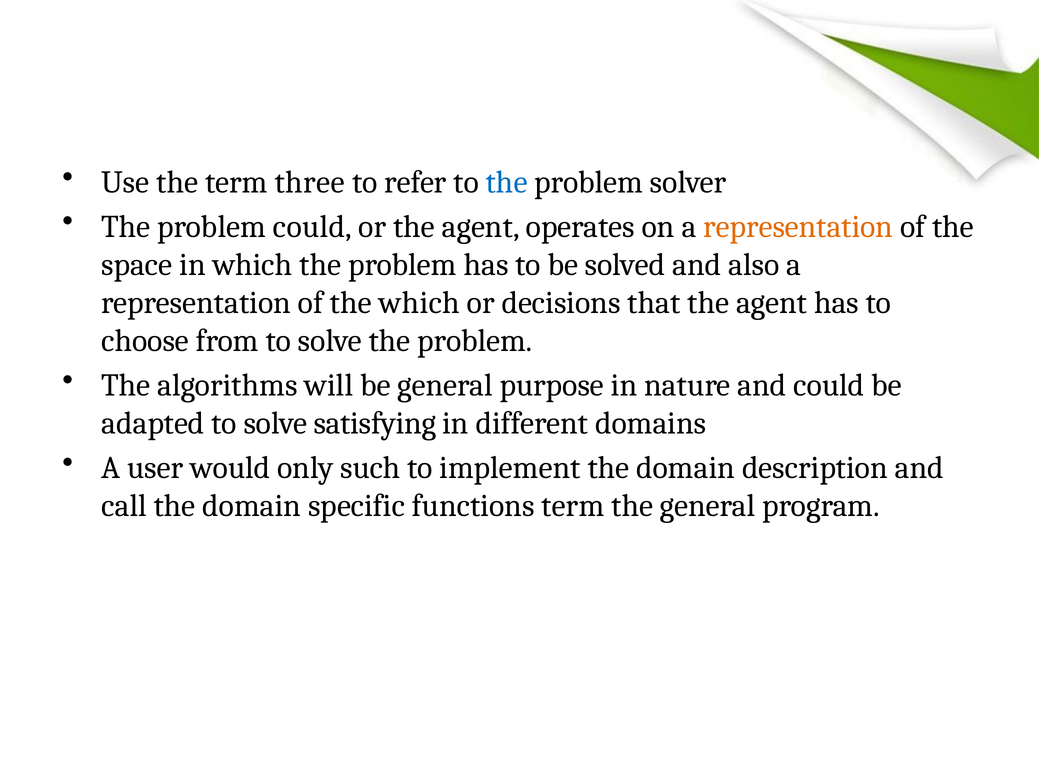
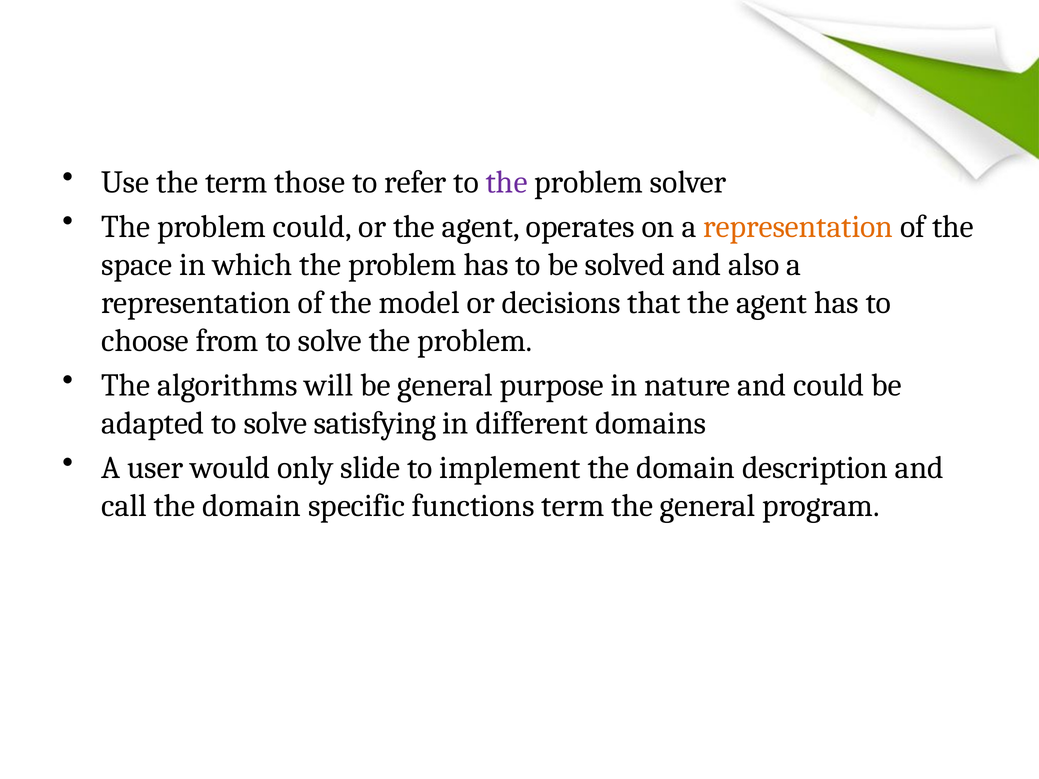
three: three -> those (310, 182)
the colour: blue -> purple (507, 182)
the which: which -> model (419, 303)
such: such -> slide (370, 468)
